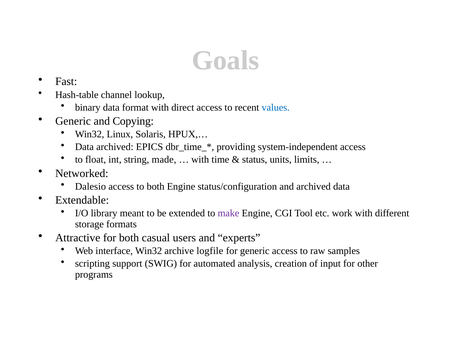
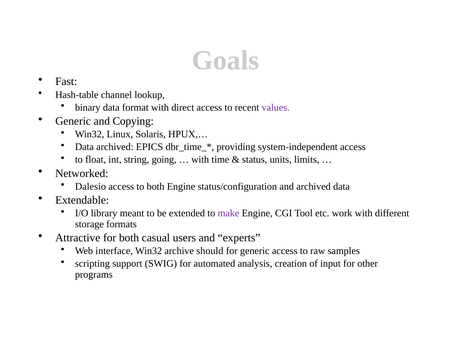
values colour: blue -> purple (276, 107)
made: made -> going (164, 159)
logfile: logfile -> should (210, 250)
